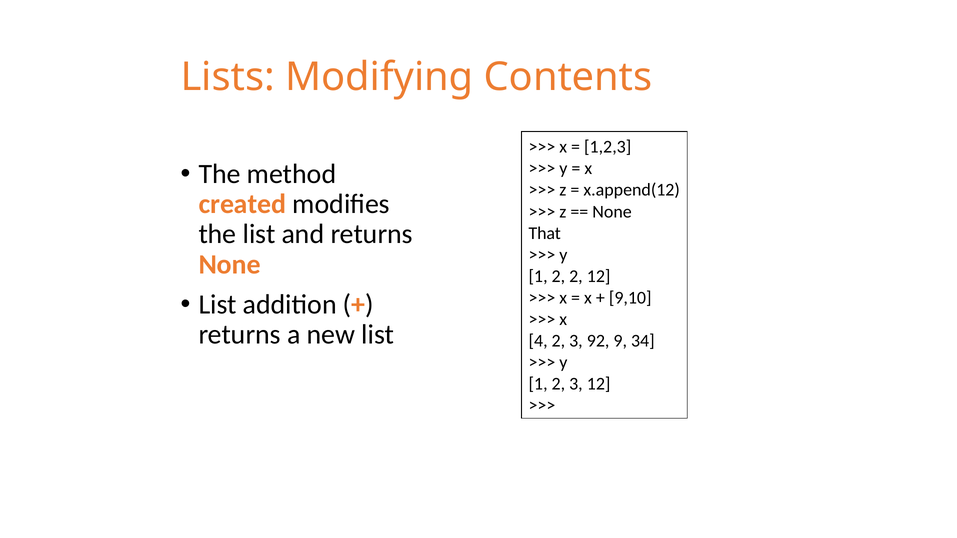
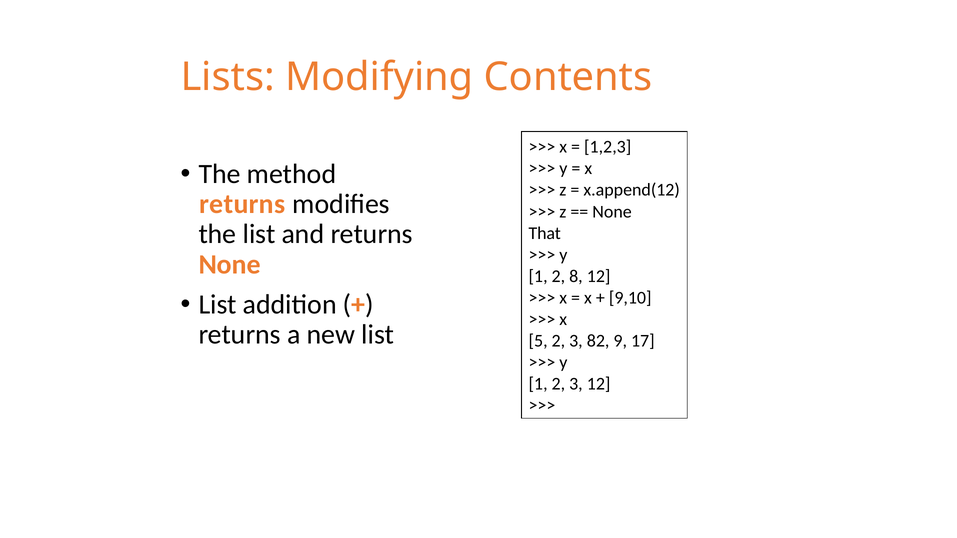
created: created -> returns (242, 204)
2 2: 2 -> 8 (576, 276)
4: 4 -> 5 (538, 341)
92: 92 -> 82 (598, 341)
34: 34 -> 17 (643, 341)
